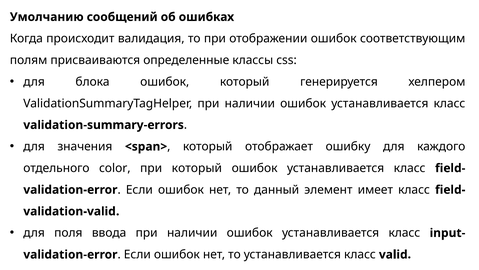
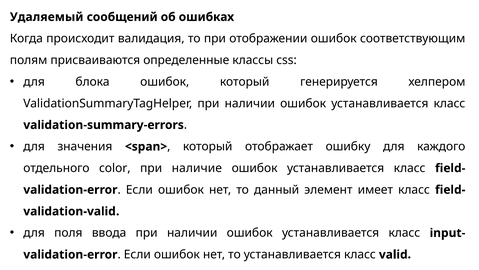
Умолчанию: Умолчанию -> Удаляемый (47, 17)
при который: который -> наличие (197, 168)
